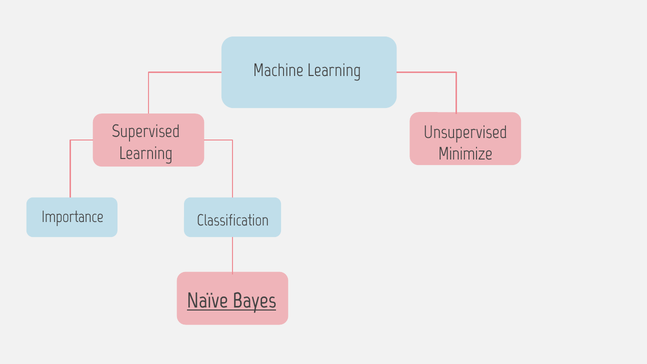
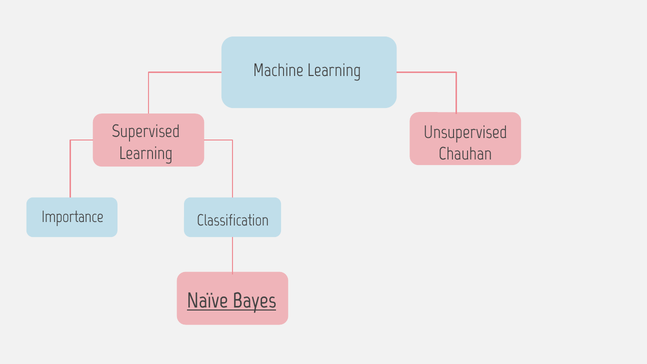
Minimize: Minimize -> Chauhan (465, 154)
